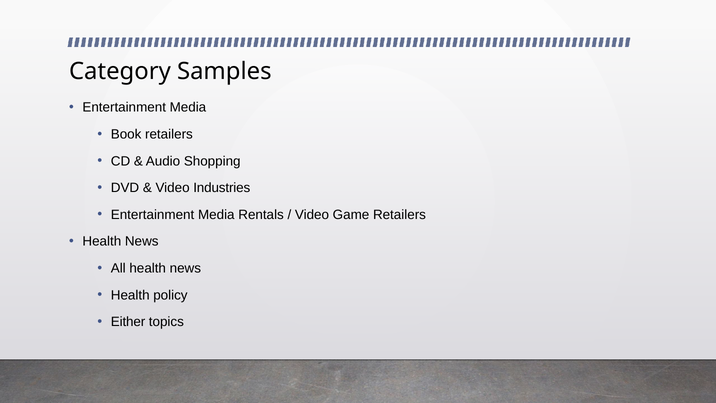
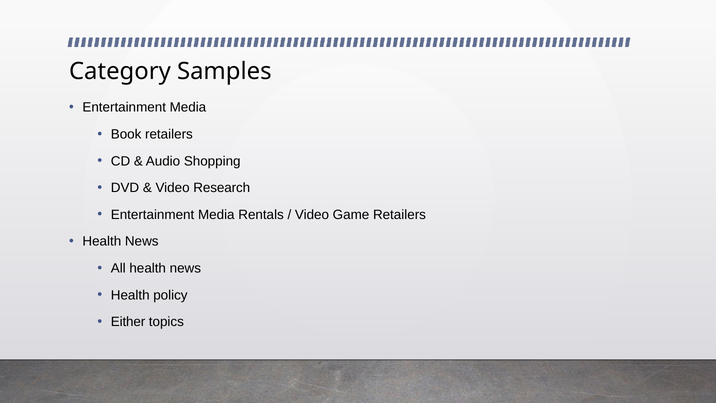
Industries: Industries -> Research (222, 188)
